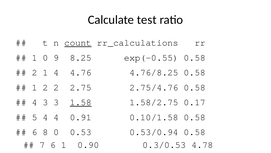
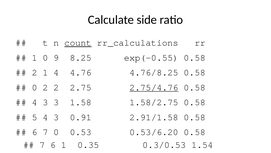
test: test -> side (147, 20)
1: 1 -> 0 (35, 87)
2.75/4.76 underline: none -> present (154, 87)
1.58 underline: present -> none (81, 102)
1.58/2.75 0.17: 0.17 -> 0.58 (195, 102)
5 4 4: 4 -> 3 (56, 117)
0.10/1.58: 0.10/1.58 -> 2.91/1.58 (154, 117)
6 8: 8 -> 7 (45, 132)
0.53/0.94: 0.53/0.94 -> 0.53/6.20 (154, 132)
0.90: 0.90 -> 0.35 (88, 144)
4.78: 4.78 -> 1.54 (202, 144)
